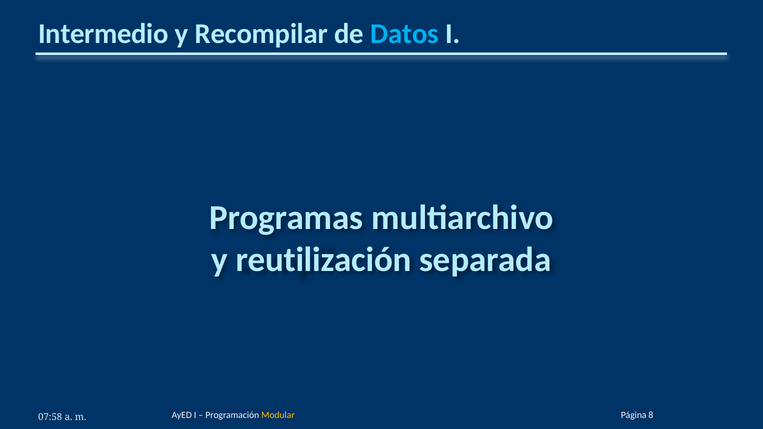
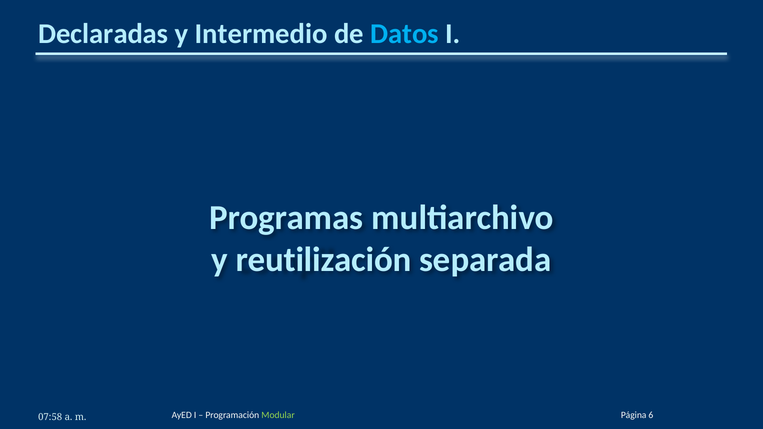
Intermedio: Intermedio -> Declaradas (103, 34)
Recompilar: Recompilar -> Intermedio (261, 34)
8: 8 -> 6 (651, 415)
Modular colour: yellow -> light green (278, 416)
